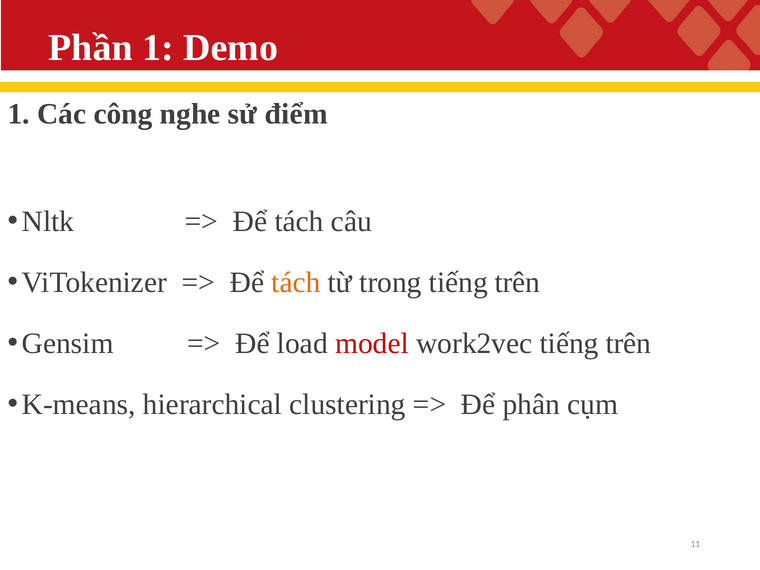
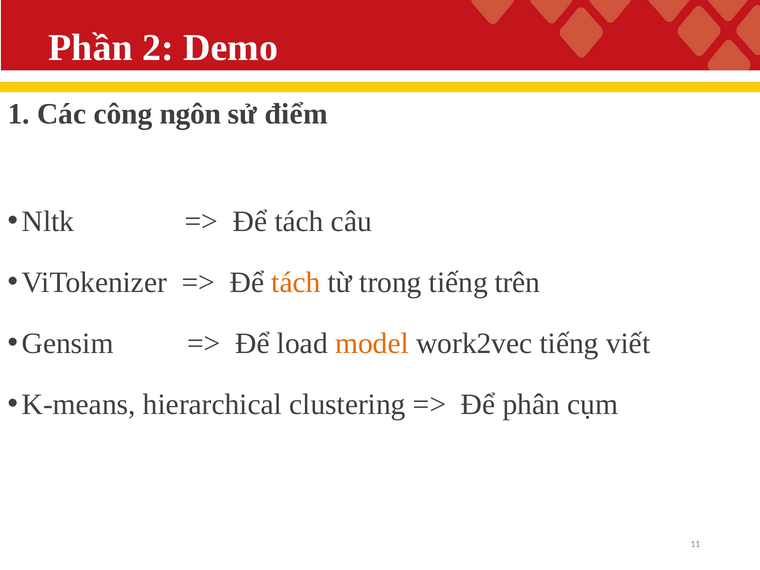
Phần 1: 1 -> 2 (158, 48)
nghe: nghe -> ngôn (190, 114)
model colour: red -> orange (372, 344)
work2vec tiếng trên: trên -> viết (628, 344)
